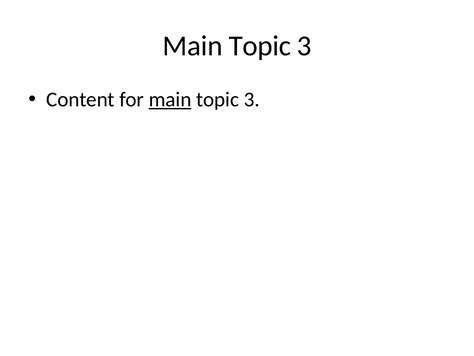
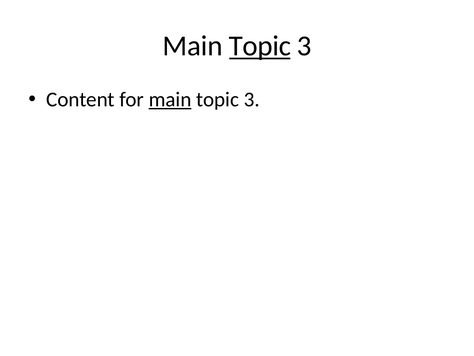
Topic underline: none -> present (260, 46)
